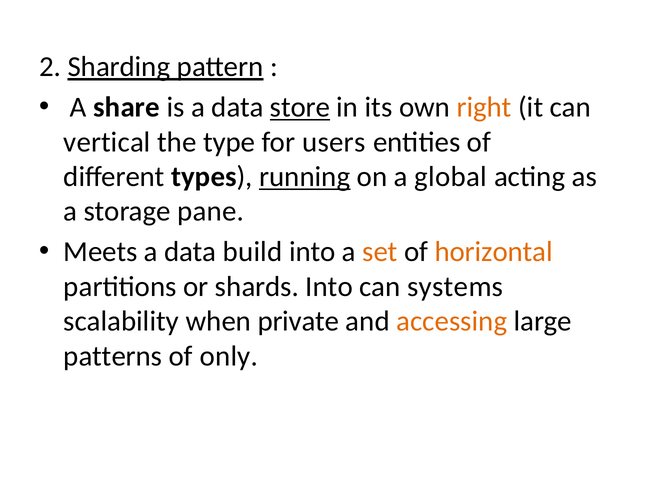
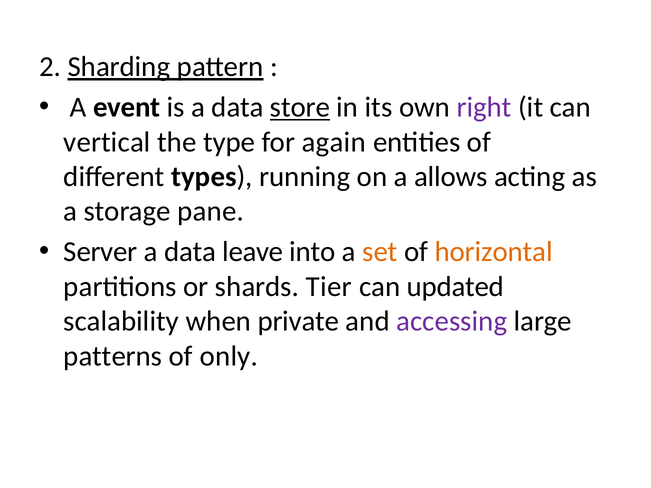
share: share -> event (127, 107)
right colour: orange -> purple (484, 107)
users: users -> again (334, 142)
running underline: present -> none (305, 177)
global: global -> allows (451, 177)
Meets: Meets -> Server (100, 252)
build: build -> leave (253, 252)
shards Into: Into -> Tier (329, 287)
systems: systems -> updated (456, 287)
accessing colour: orange -> purple (452, 322)
